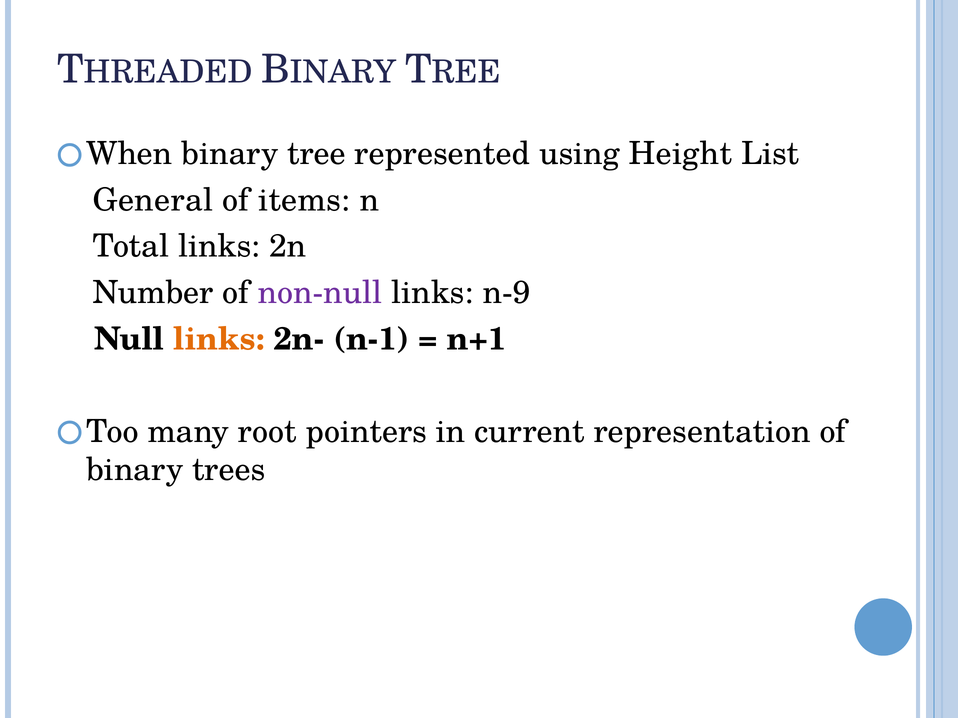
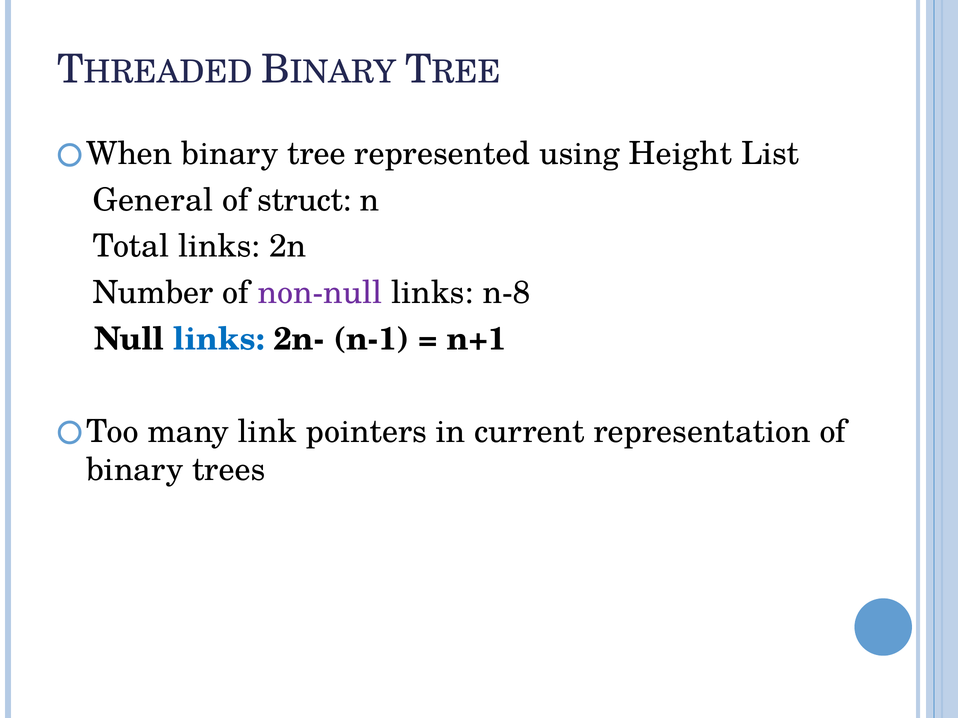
items: items -> struct (305, 200)
n-9: n-9 -> n-8 (506, 293)
links colour: orange -> blue (219, 339)
root: root -> link (267, 432)
